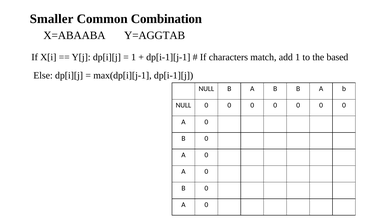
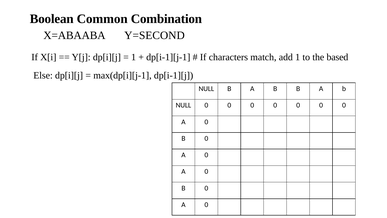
Smaller: Smaller -> Boolean (52, 19)
Y=AGGTAB: Y=AGGTAB -> Y=SECOND (155, 35)
